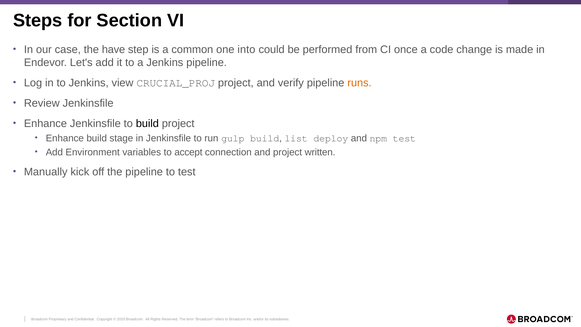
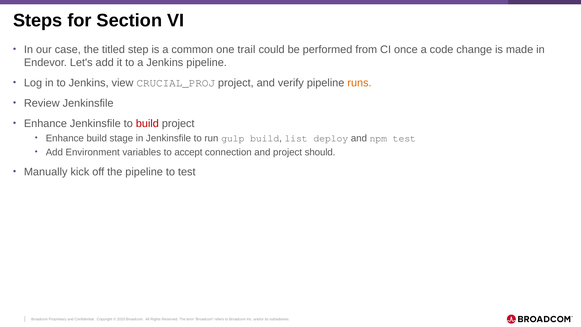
have: have -> titled (113, 49)
into: into -> trail (246, 49)
build colour: black -> red (147, 123)
written: written -> should (320, 152)
